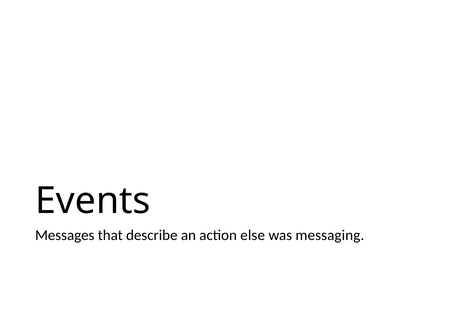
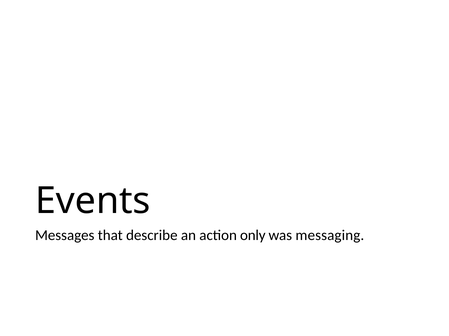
else: else -> only (253, 236)
